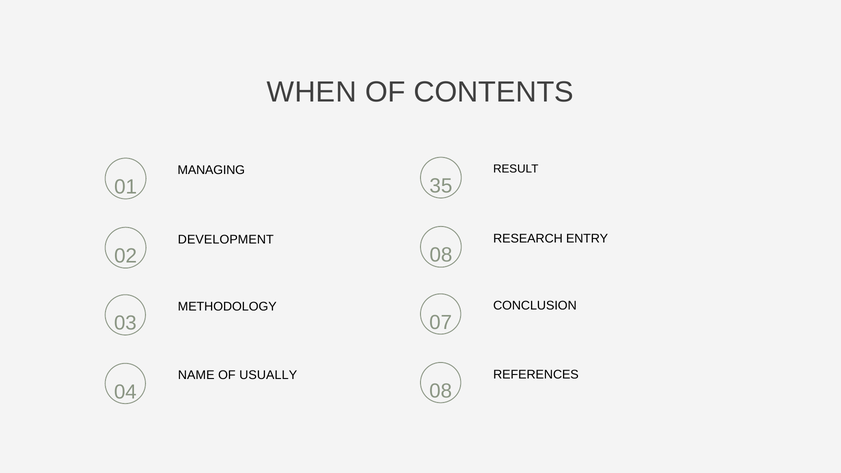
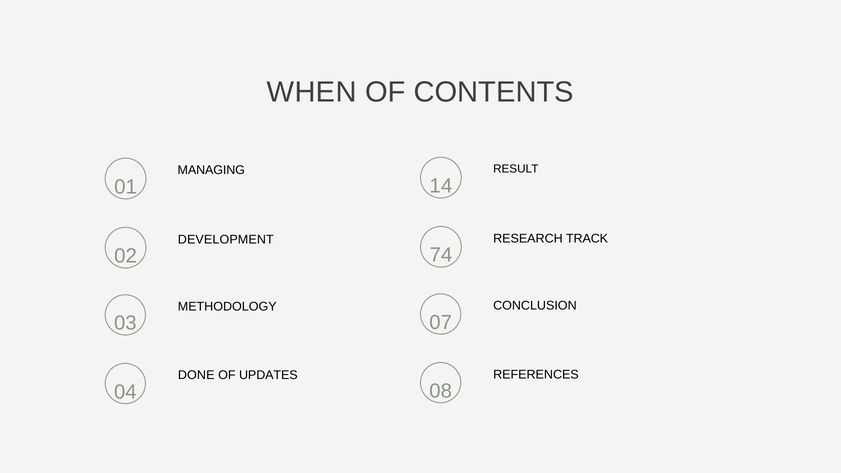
35: 35 -> 14 (441, 186)
ENTRY: ENTRY -> TRACK (587, 239)
02 08: 08 -> 74 (441, 255)
NAME: NAME -> DONE (196, 375)
USUALLY: USUALLY -> UPDATES (268, 375)
